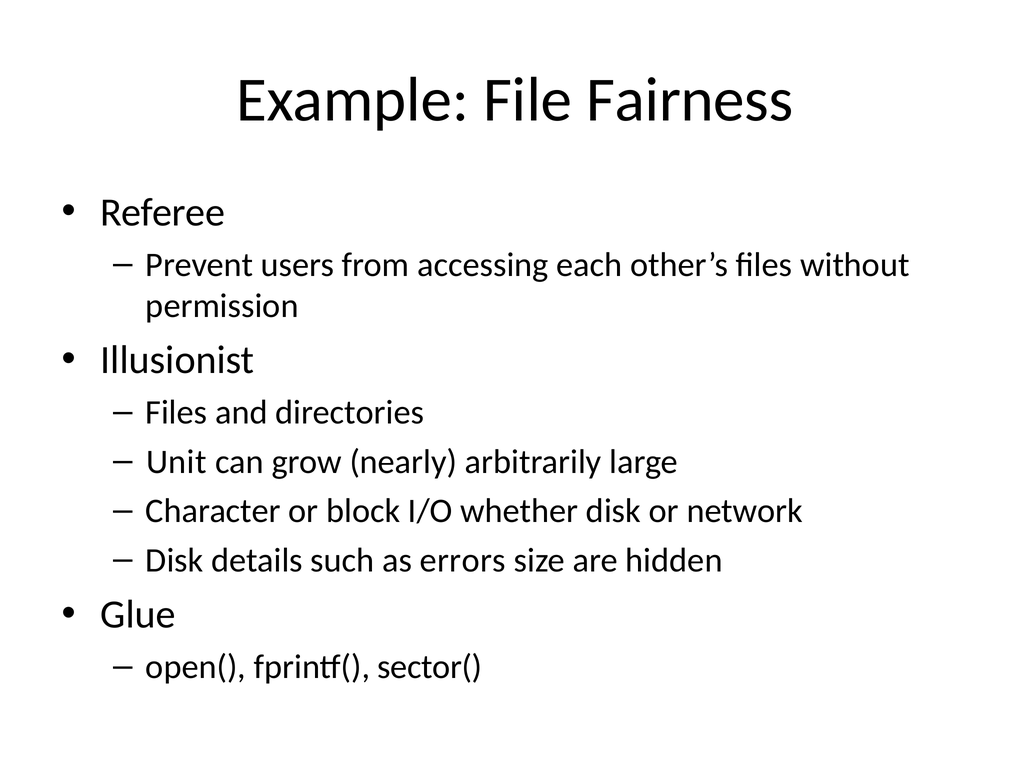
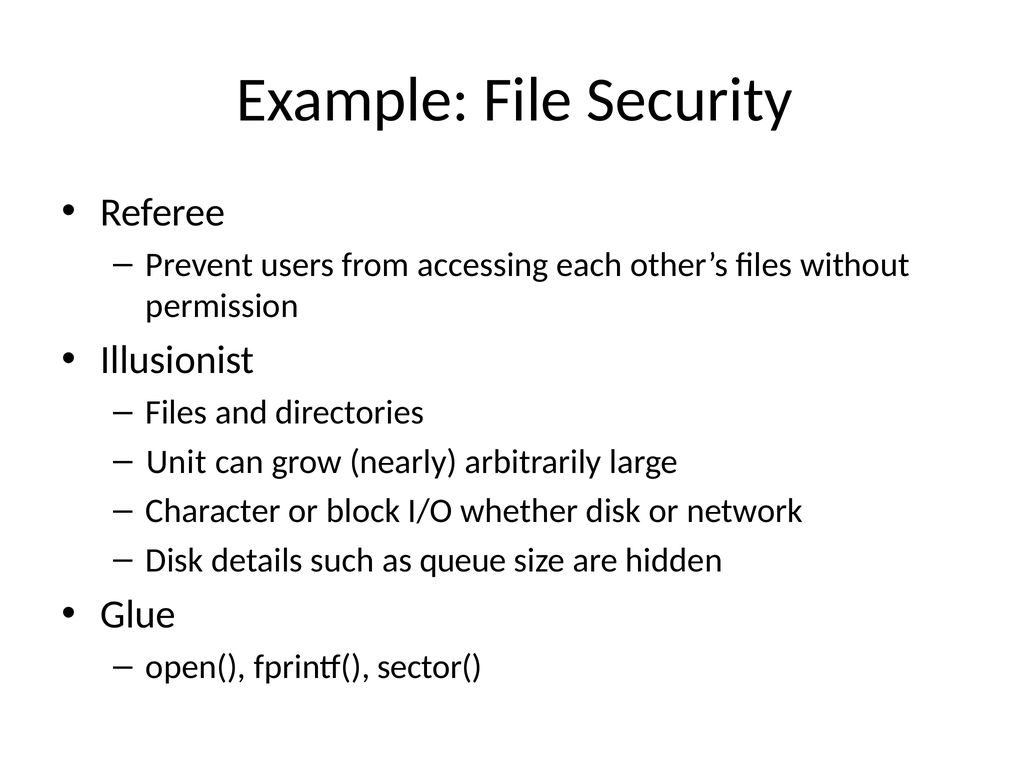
Fairness: Fairness -> Security (690, 100)
errors: errors -> queue (463, 560)
